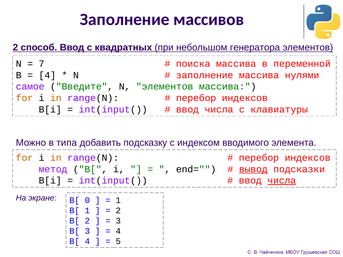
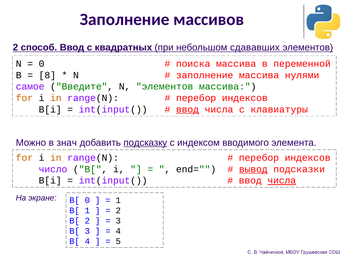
генератора: генератора -> сдававших (255, 48)
7: 7 -> 0 (42, 64)
4: 4 -> 8 (47, 75)
ввод underline: none -> present (187, 110)
типа: типа -> знач (67, 143)
подсказку underline: none -> present (145, 143)
метод: метод -> число (53, 169)
